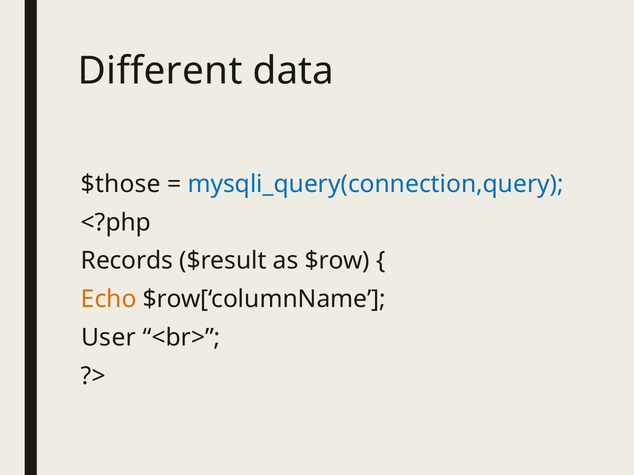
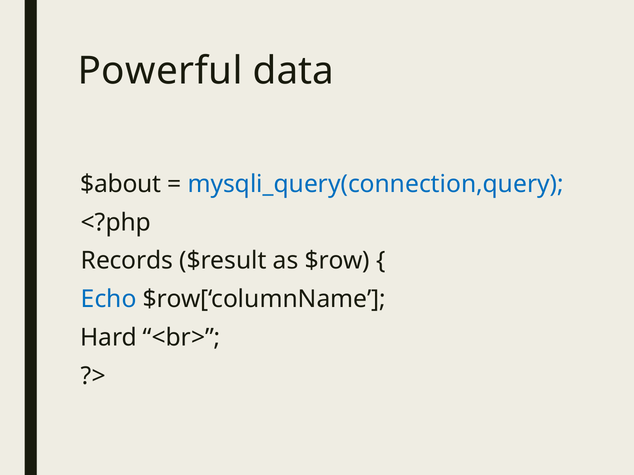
Different: Different -> Powerful (160, 71)
$those: $those -> $about (121, 184)
Echo colour: orange -> blue (109, 300)
User: User -> Hard (109, 338)
